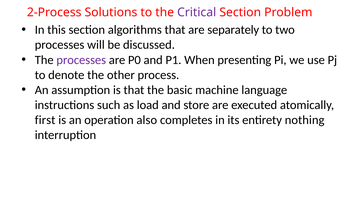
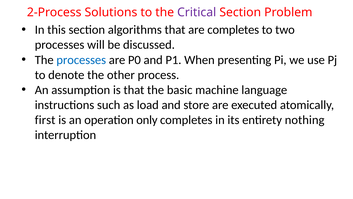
are separately: separately -> completes (233, 30)
processes colour: purple -> blue (81, 60)
also: also -> only (147, 120)
